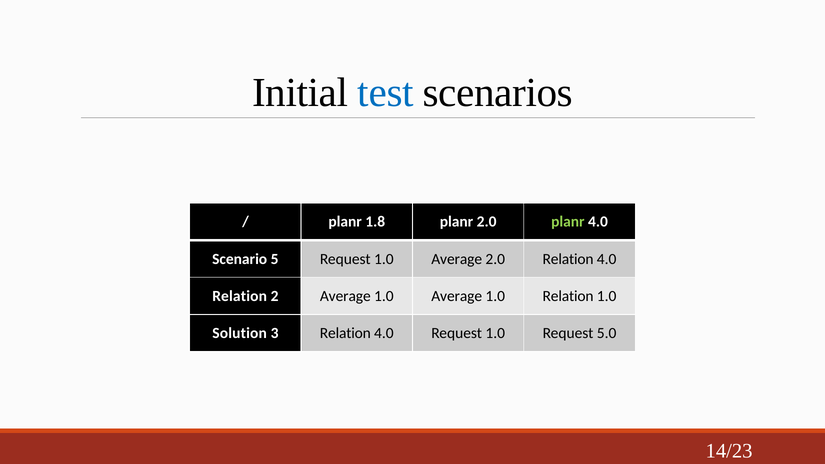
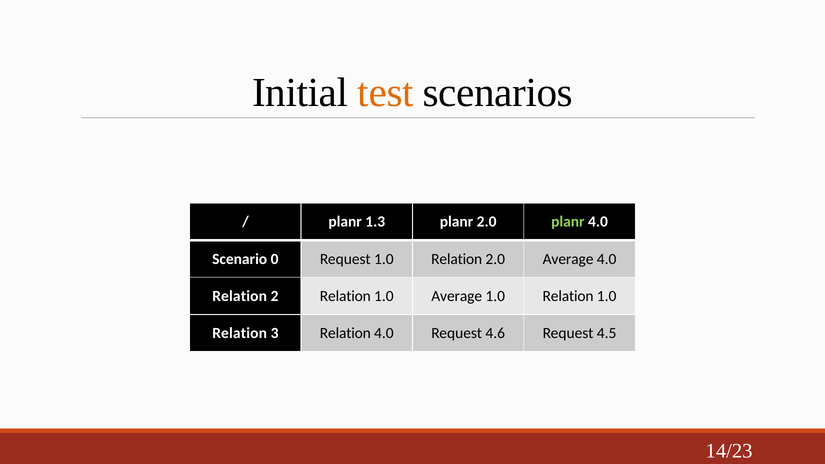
test colour: blue -> orange (386, 92)
1.8: 1.8 -> 1.3 (375, 222)
5: 5 -> 0 (275, 259)
Request 1.0 Average: Average -> Relation (457, 259)
2.0 Relation: Relation -> Average (568, 259)
2 Average: Average -> Relation (345, 296)
Solution: Solution -> Relation (240, 333)
4.0 Request 1.0: 1.0 -> 4.6 (495, 333)
5.0: 5.0 -> 4.5 (607, 333)
